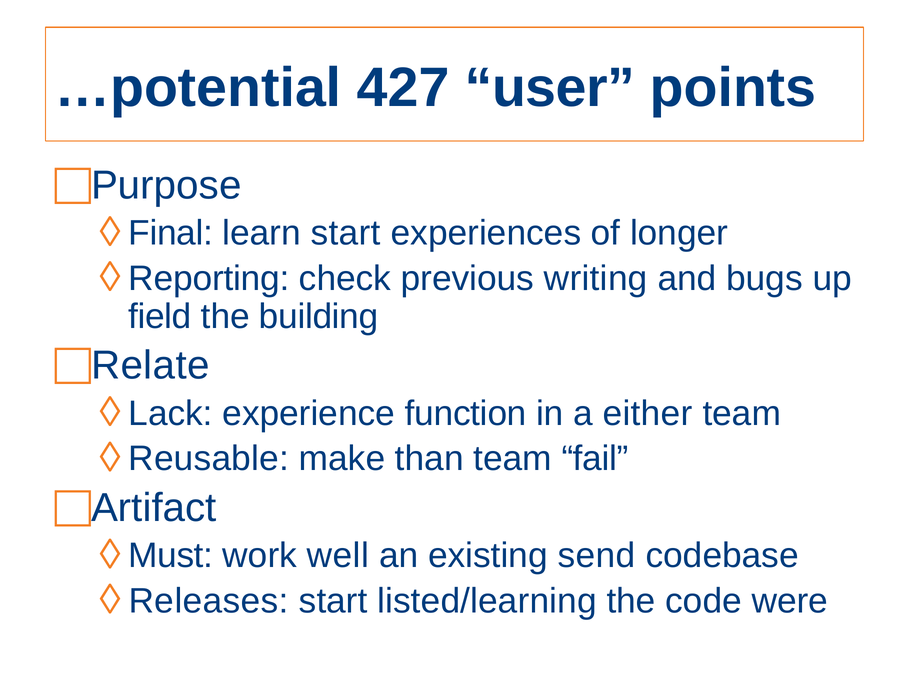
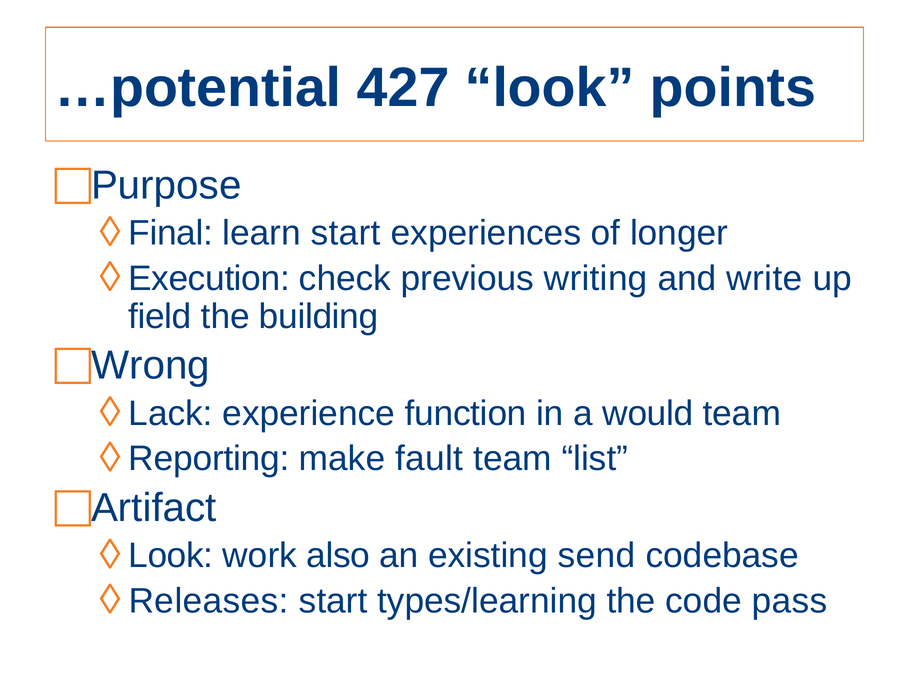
427 user: user -> look (550, 88)
Reporting: Reporting -> Execution (209, 278)
bugs: bugs -> write (764, 278)
Relate: Relate -> Wrong (150, 365)
either: either -> would (648, 413)
Reusable: Reusable -> Reporting (209, 459)
than: than -> fault (429, 459)
fail: fail -> list (595, 459)
Must: Must -> Look (171, 556)
well: well -> also (338, 556)
listed/learning: listed/learning -> types/learning (487, 601)
were: were -> pass (790, 601)
